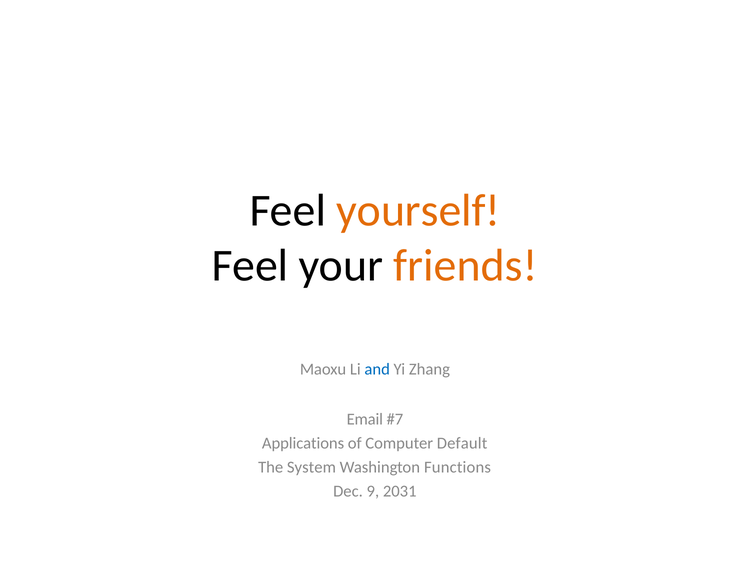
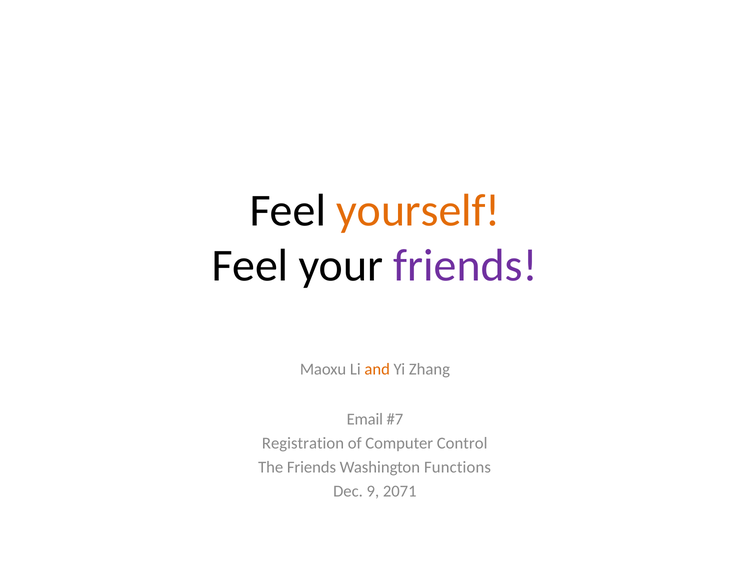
friends colour: orange -> purple (466, 266)
and colour: blue -> orange (377, 370)
Applications: Applications -> Registration (303, 444)
Default: Default -> Control (462, 444)
The System: System -> Friends (311, 468)
2031: 2031 -> 2071 (400, 492)
